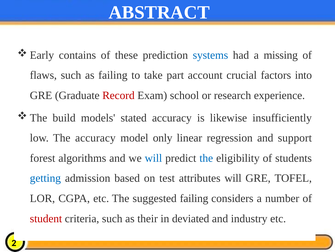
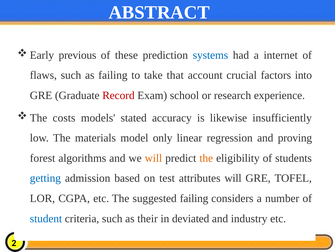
contains: contains -> previous (78, 55)
missing: missing -> internet (281, 55)
part: part -> that (175, 75)
build: build -> costs (64, 117)
The accuracy: accuracy -> materials (95, 138)
support: support -> proving (295, 138)
will colour: blue -> orange (153, 158)
the colour: blue -> orange (206, 158)
student colour: red -> blue (46, 218)
